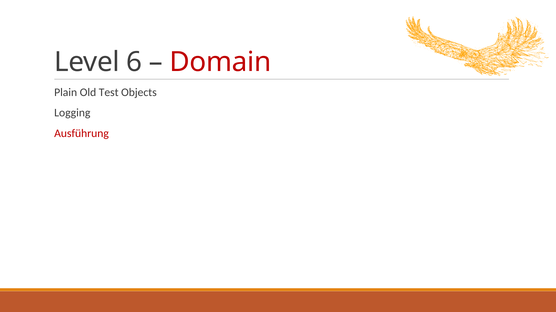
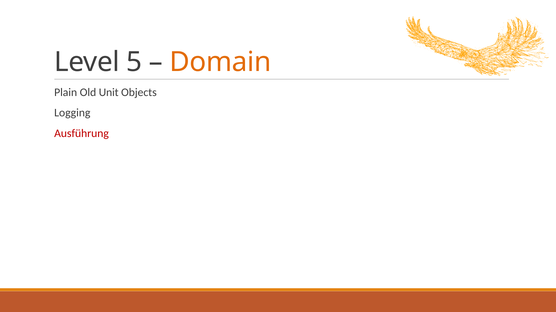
6: 6 -> 5 (134, 62)
Domain colour: red -> orange (220, 62)
Test: Test -> Unit (109, 92)
